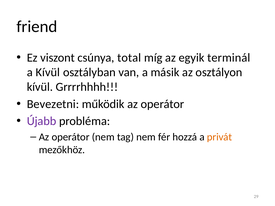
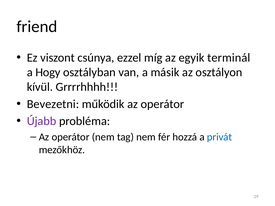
total: total -> ezzel (129, 58)
a Kívül: Kívül -> Hogy (48, 72)
privát colour: orange -> blue (220, 137)
